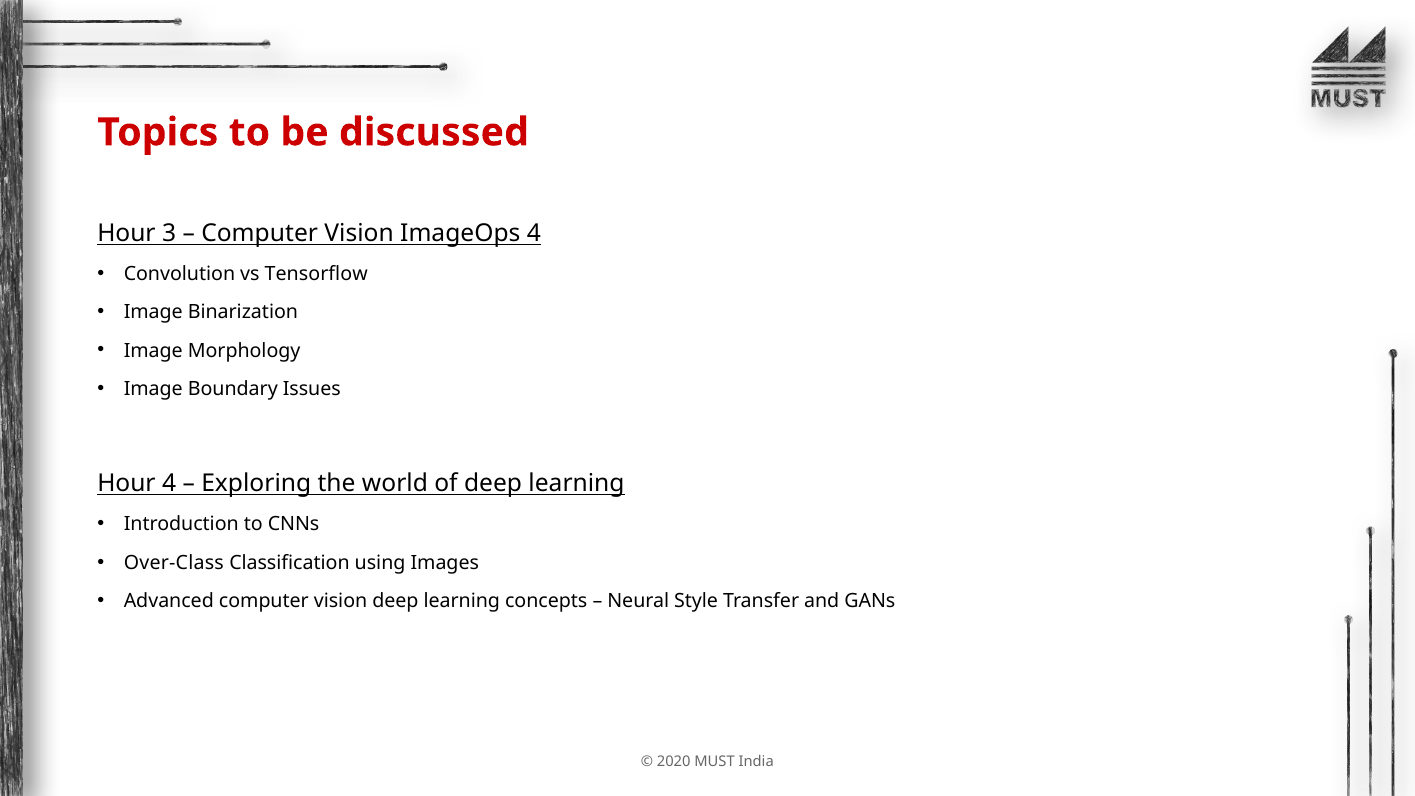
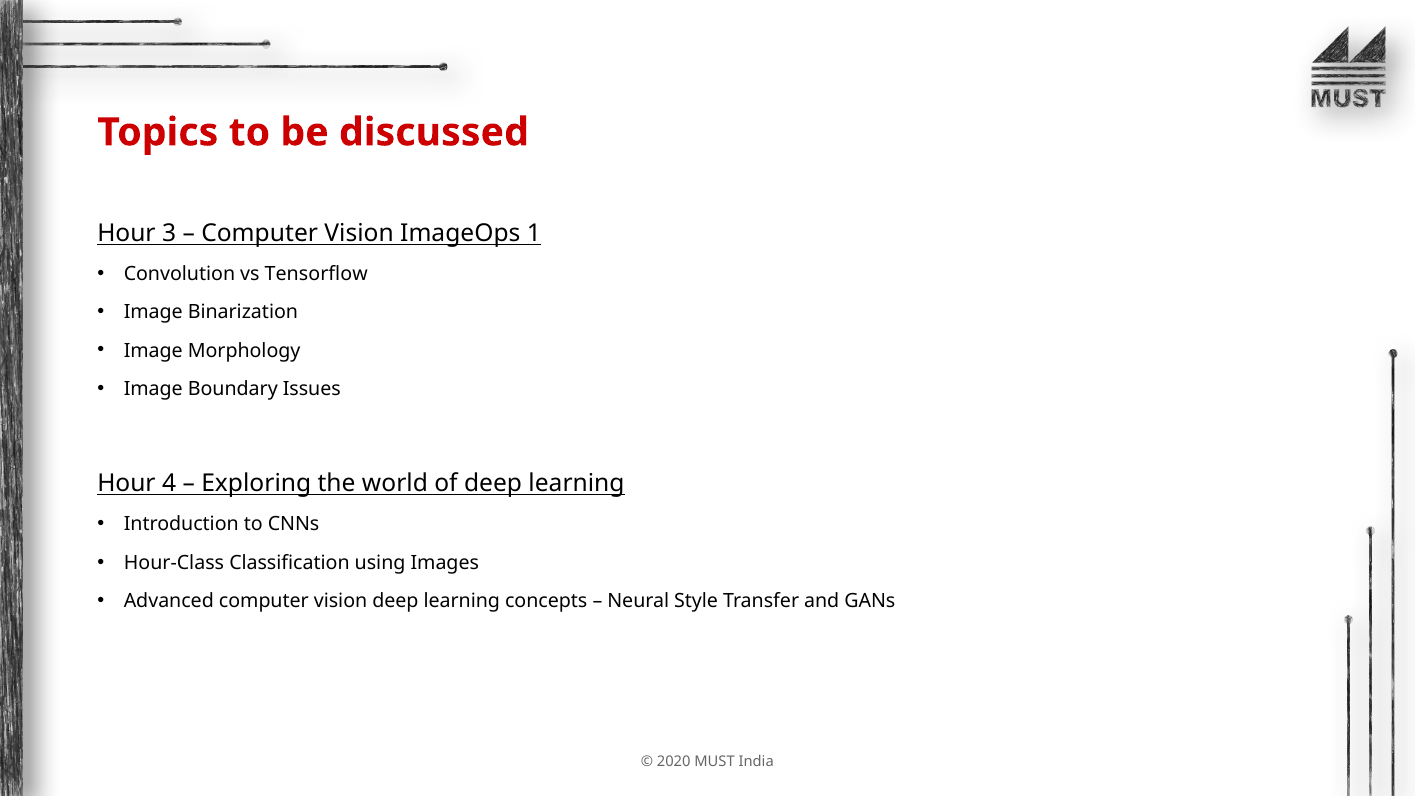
ImageOps 4: 4 -> 1 (534, 233)
Over-Class: Over-Class -> Hour-Class (174, 563)
